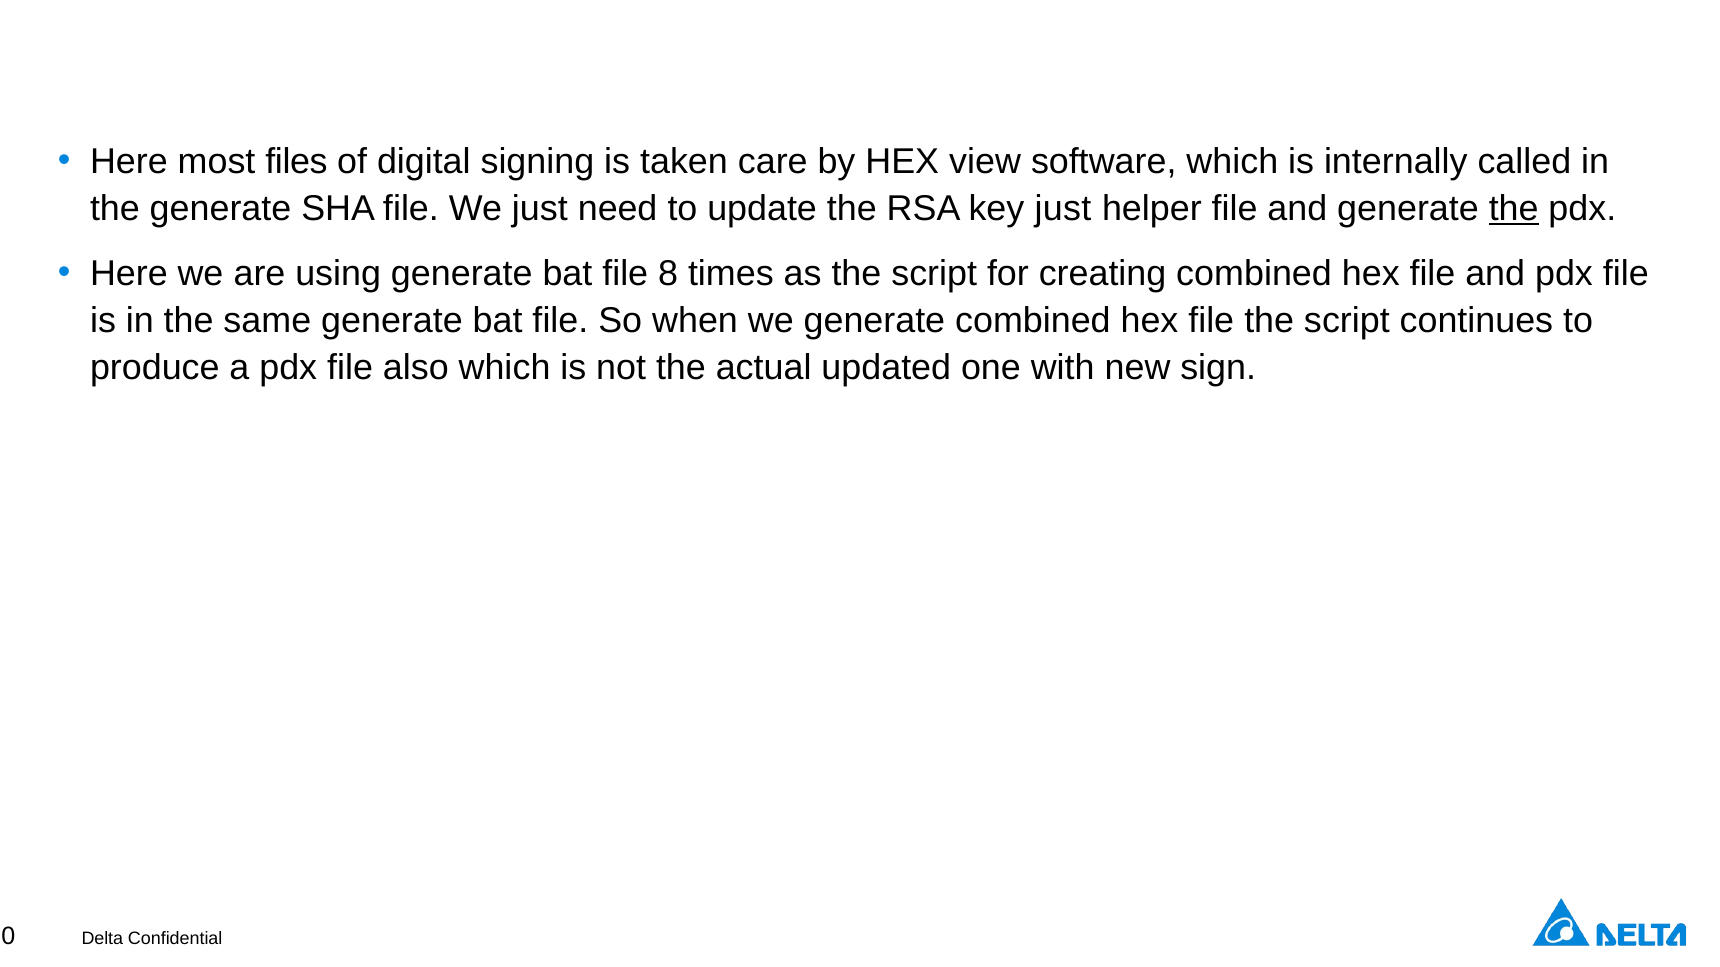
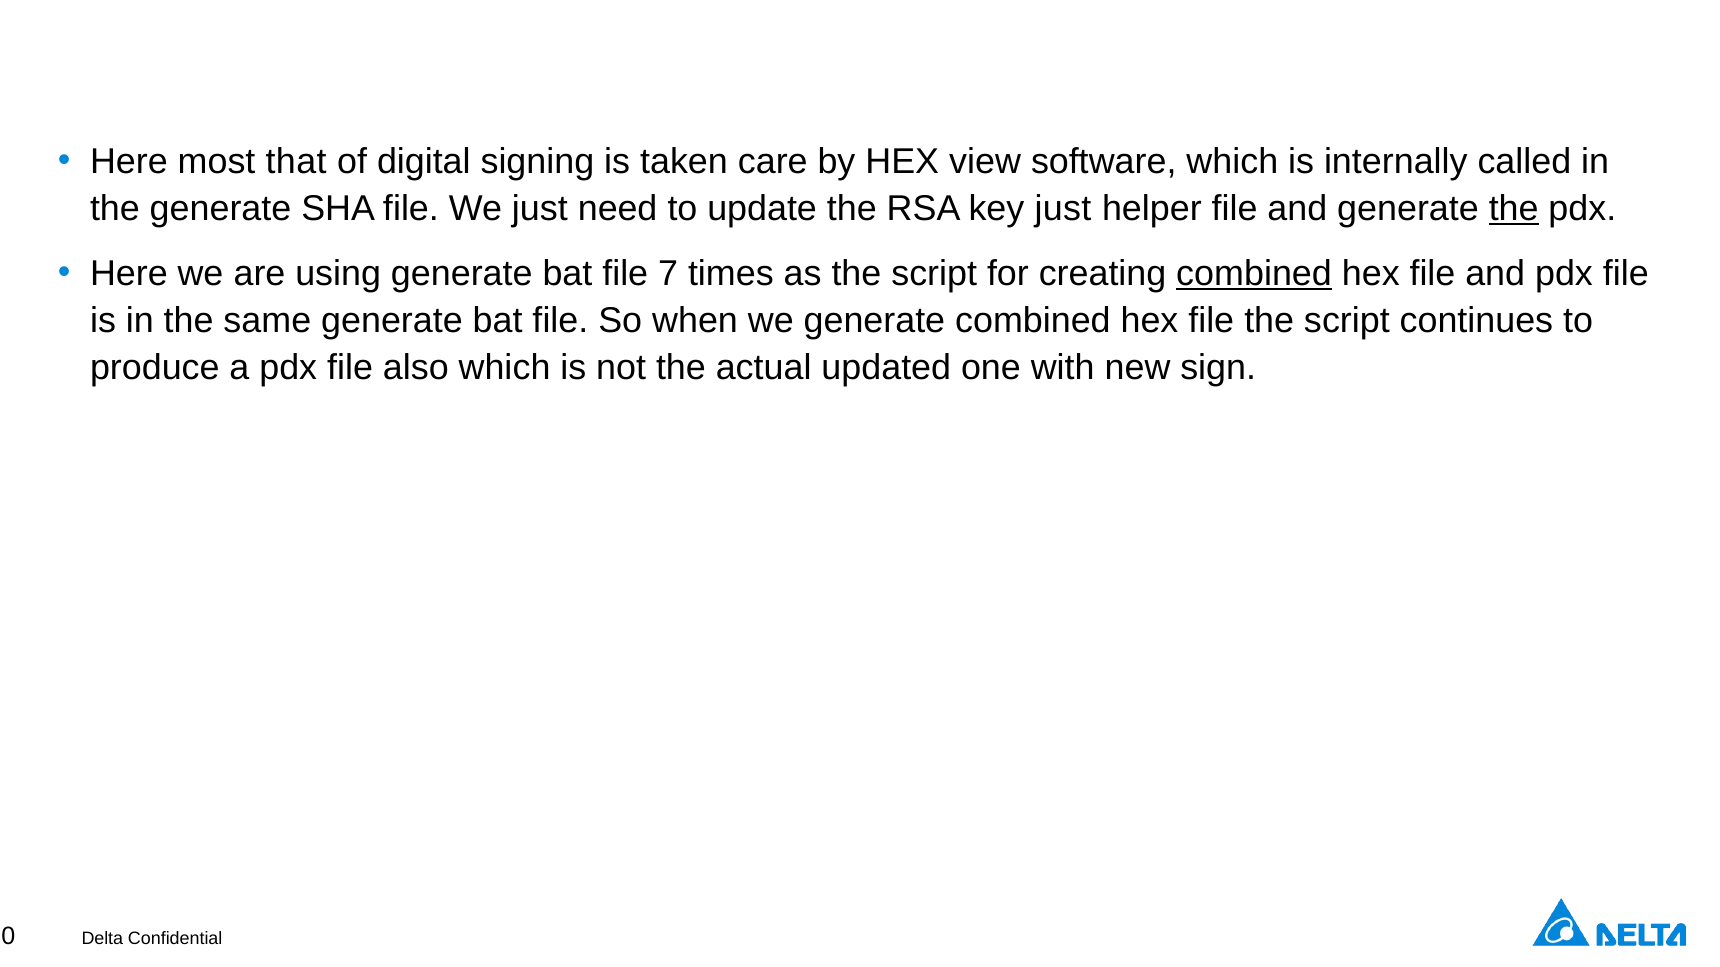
files: files -> that (296, 161)
8: 8 -> 7 (668, 274)
combined underline: none -> present (1254, 274)
